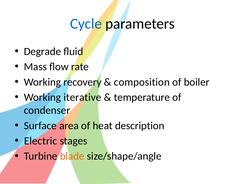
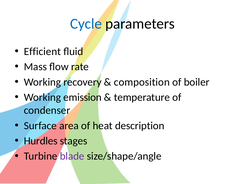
Degrade: Degrade -> Efficient (42, 51)
iterative: iterative -> emission (83, 97)
Electric: Electric -> Hurdles (41, 141)
blade colour: orange -> purple (72, 156)
